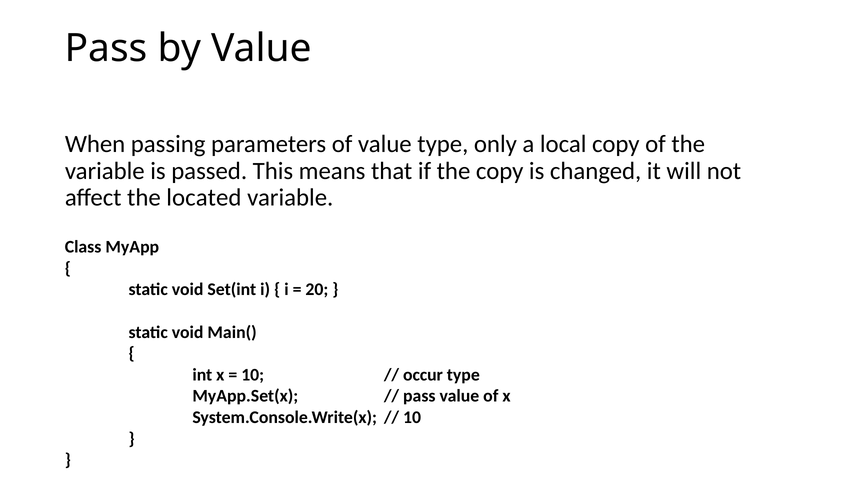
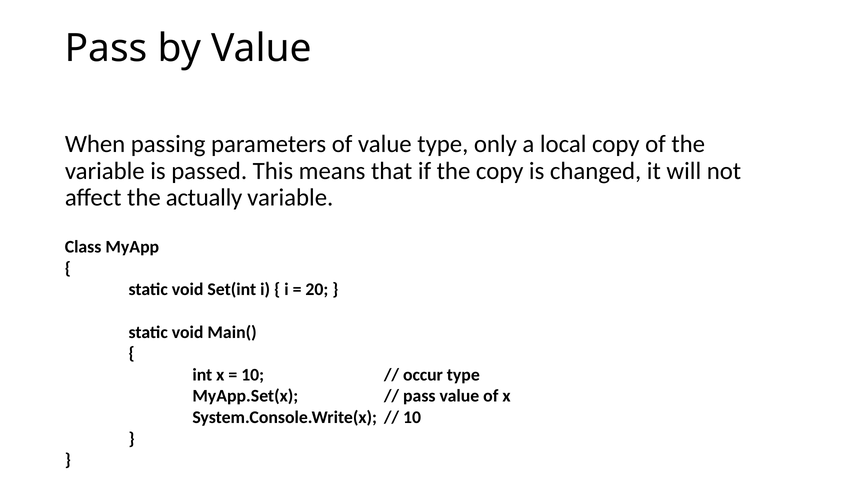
located: located -> actually (204, 198)
